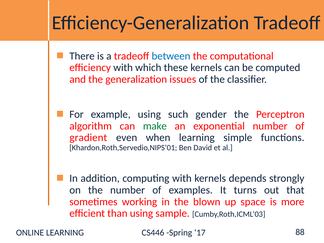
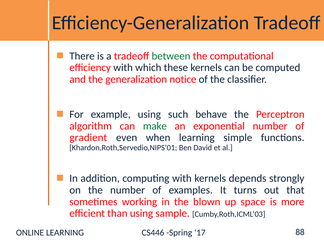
between colour: blue -> green (171, 56)
issues: issues -> notice (183, 79)
gender: gender -> behave (211, 114)
